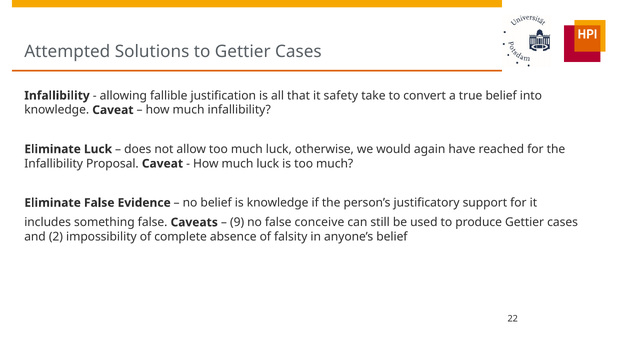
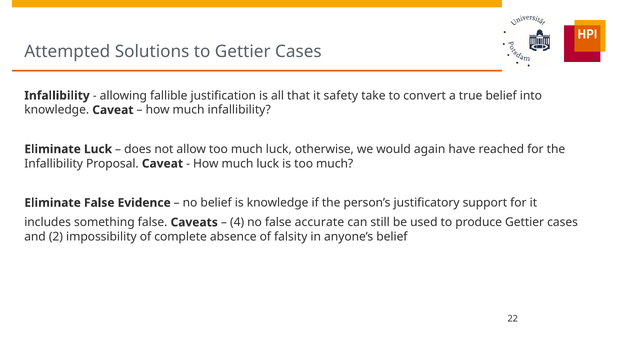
9: 9 -> 4 (237, 222)
conceive: conceive -> accurate (319, 222)
